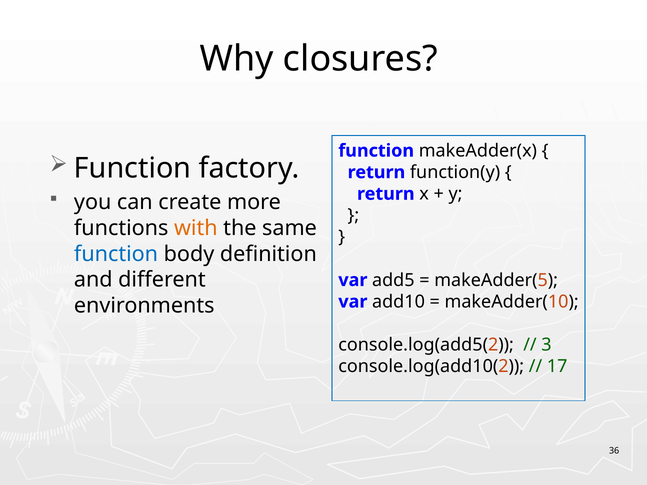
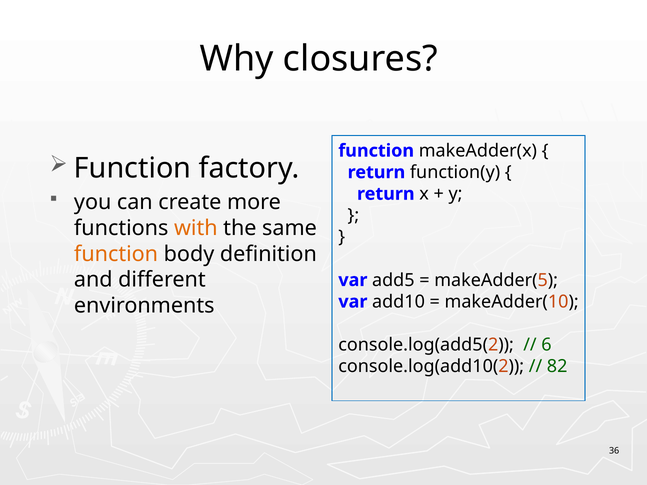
function colour: blue -> orange (116, 254)
3: 3 -> 6 (546, 345)
17: 17 -> 82 (557, 367)
